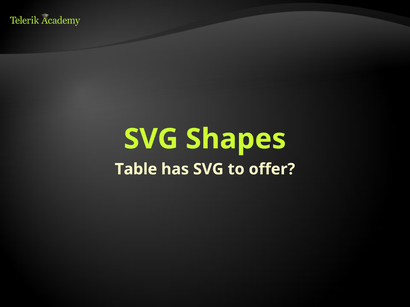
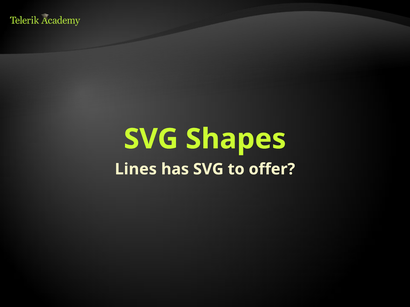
Table: Table -> Lines (136, 169)
